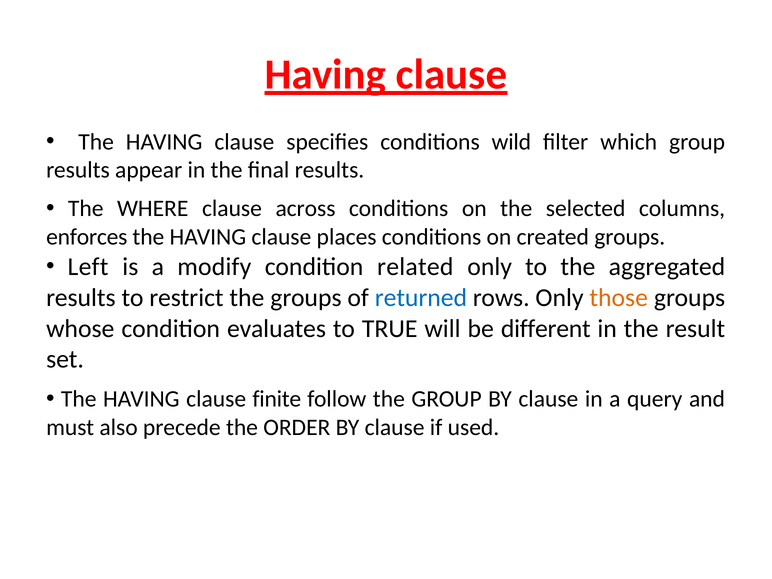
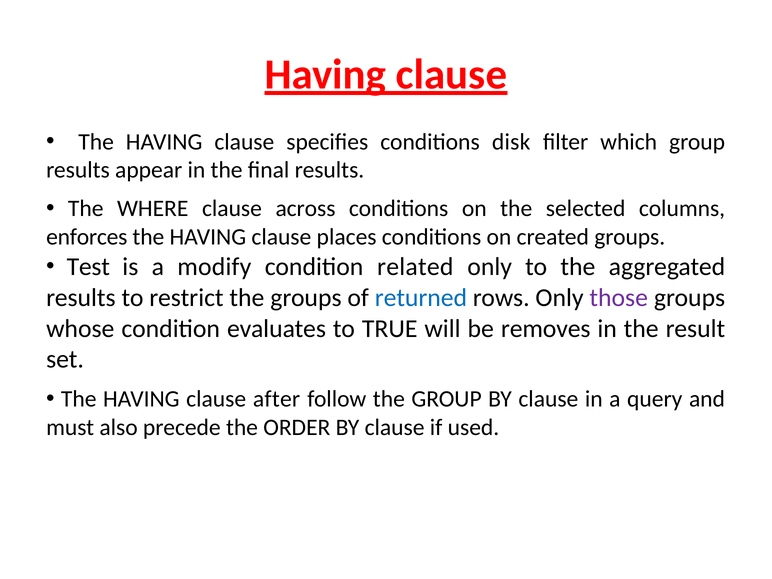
wild: wild -> disk (511, 142)
Left: Left -> Test (88, 267)
those colour: orange -> purple (619, 298)
different: different -> removes (546, 329)
finite: finite -> after (277, 399)
